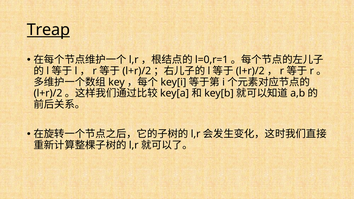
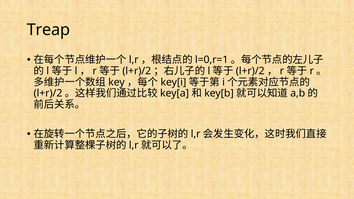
Treap underline: present -> none (48, 30)
